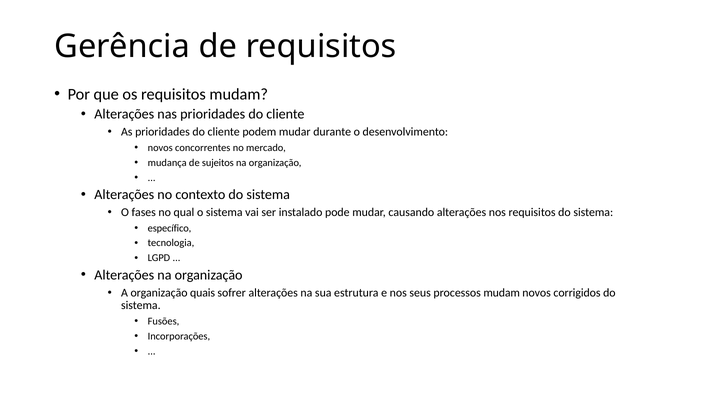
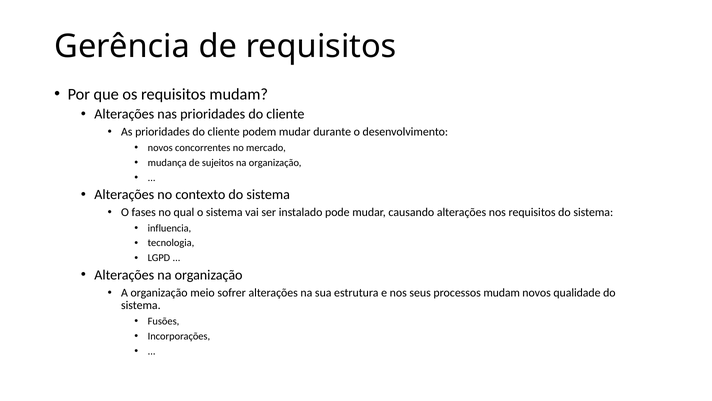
específico: específico -> influencia (169, 228)
quais: quais -> meio (202, 292)
corrigidos: corrigidos -> qualidade (577, 292)
